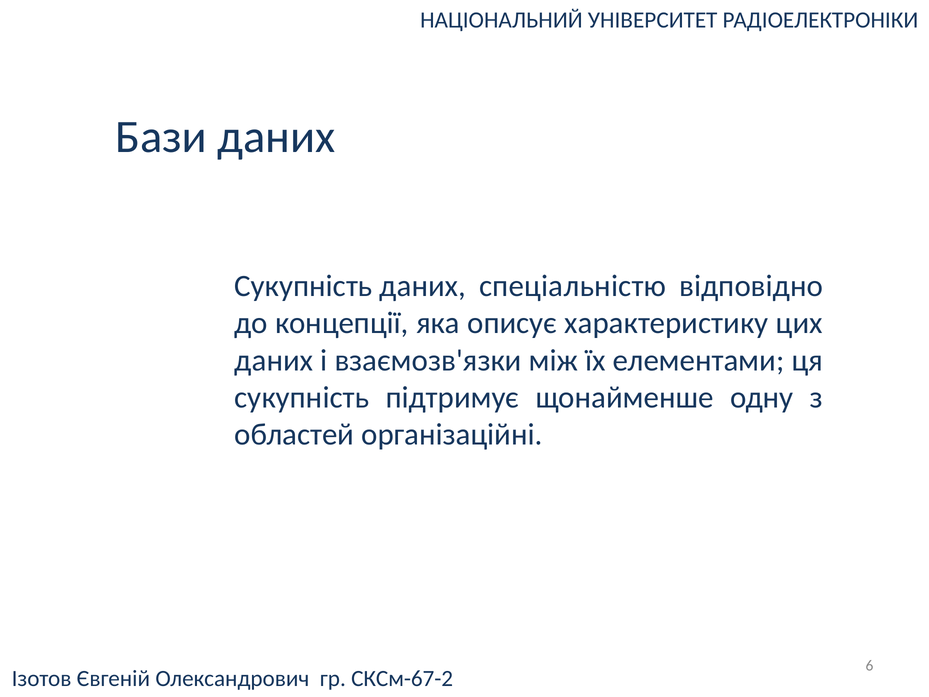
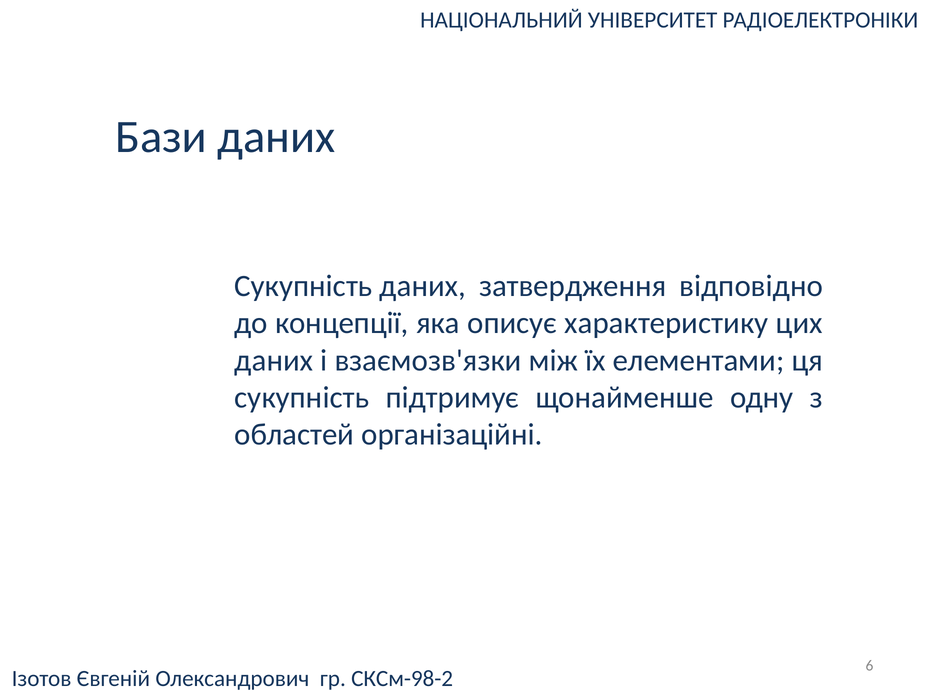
спеціальністю: спеціальністю -> затвердження (573, 286)
СКСм-67-2: СКСм-67-2 -> СКСм-98-2 (402, 679)
